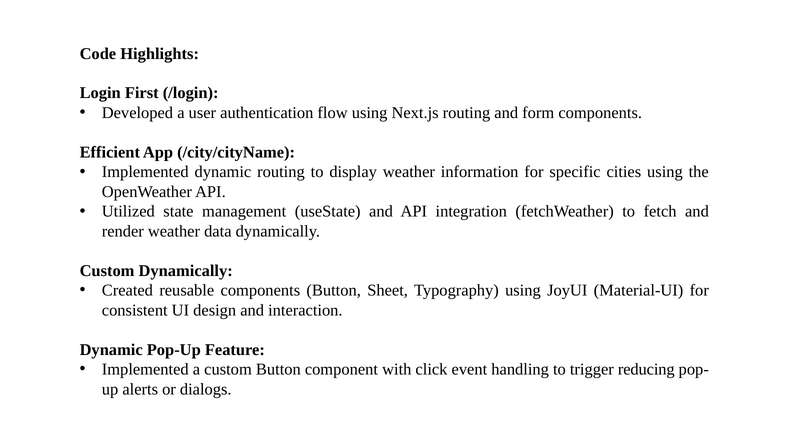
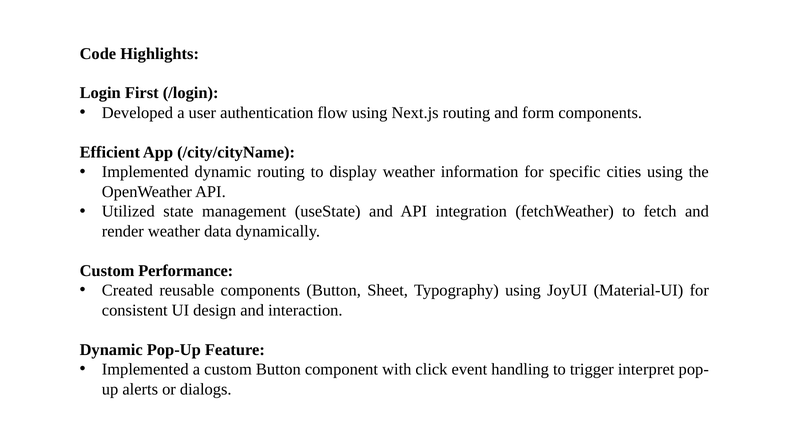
Custom Dynamically: Dynamically -> Performance (186, 271)
reducing: reducing -> interpret (646, 369)
